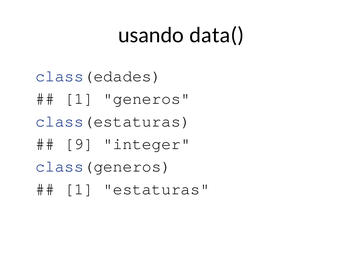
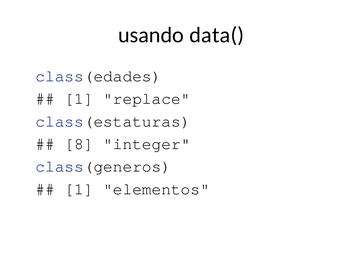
generos: generos -> replace (147, 99)
9: 9 -> 8 (79, 144)
estaturas: estaturas -> elementos (157, 189)
